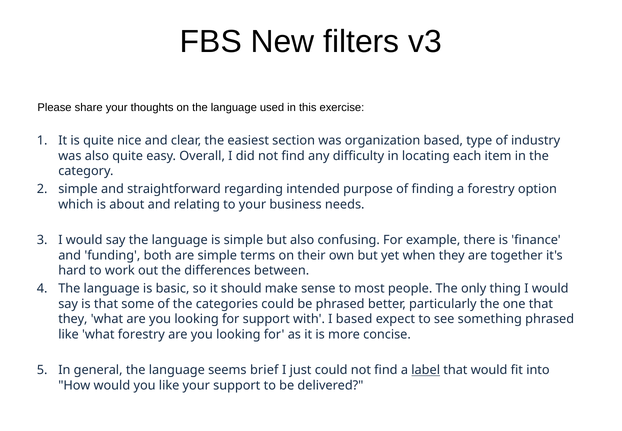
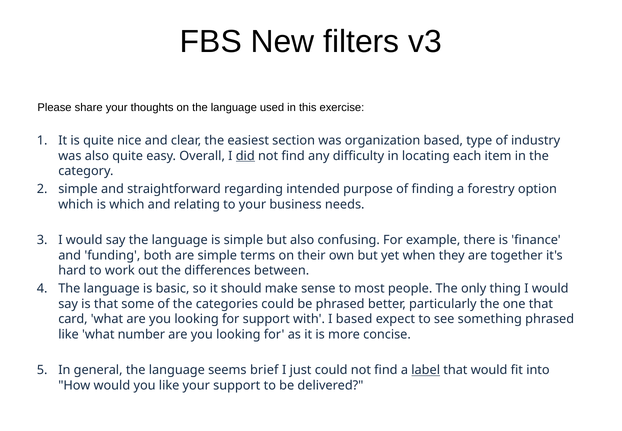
did underline: none -> present (245, 156)
is about: about -> which (127, 204)
they: they -> card (73, 319)
what forestry: forestry -> number (141, 334)
